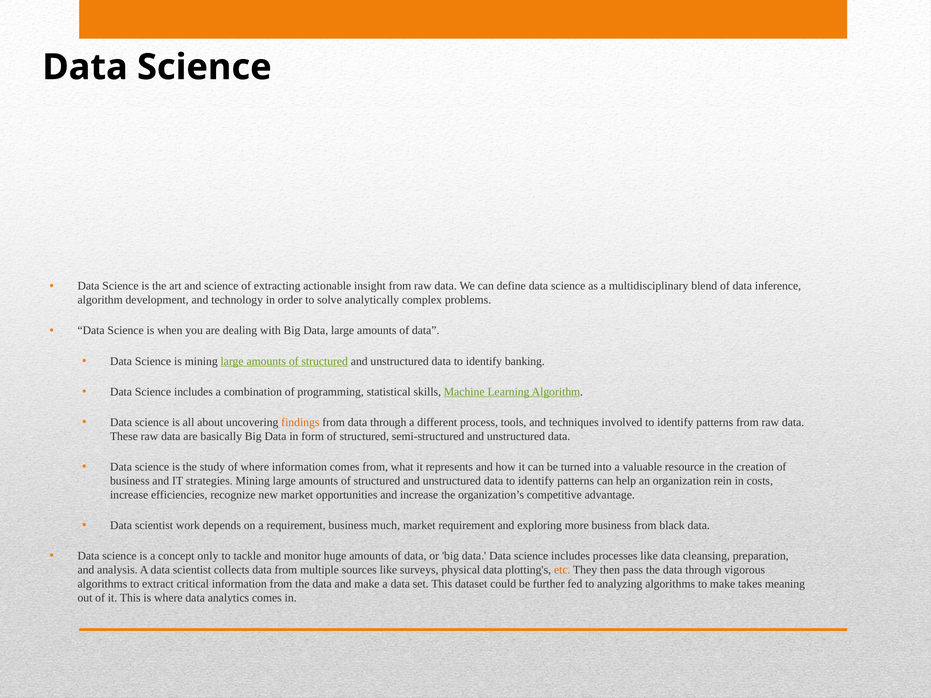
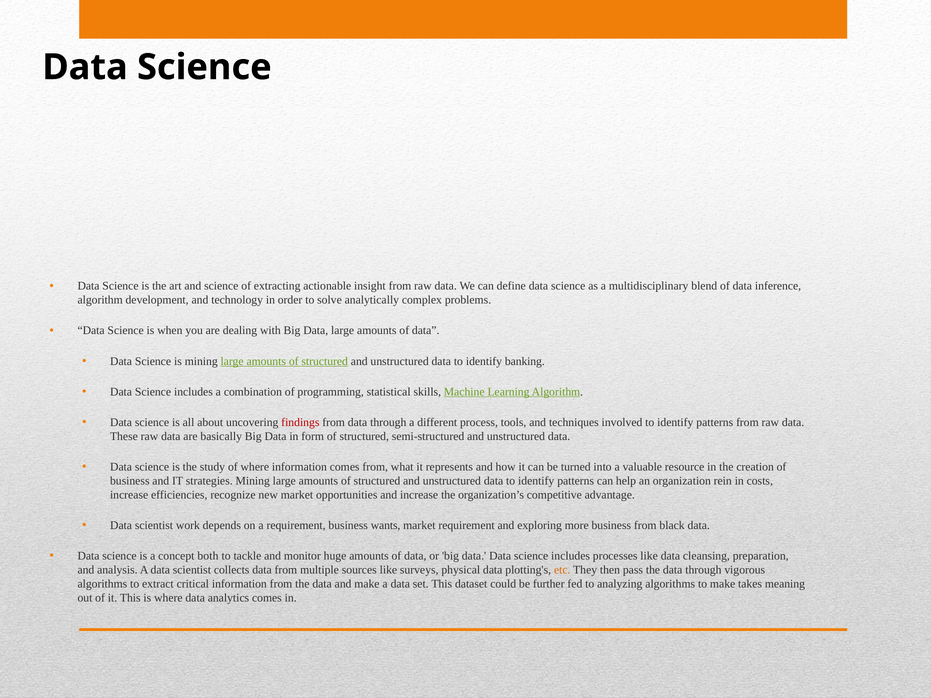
findings colour: orange -> red (300, 422)
much: much -> wants (386, 526)
only: only -> both (208, 556)
